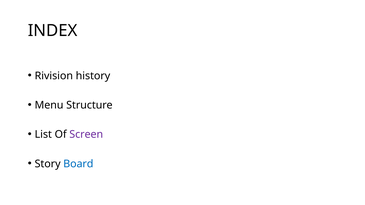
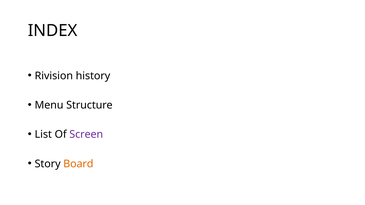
Board colour: blue -> orange (78, 164)
